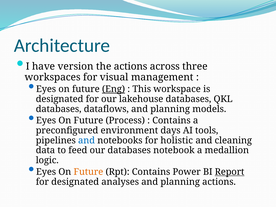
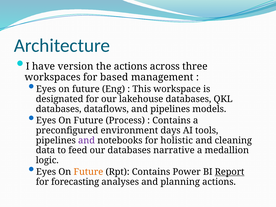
visual: visual -> based (114, 77)
Eng underline: present -> none (114, 89)
dataflows and planning: planning -> pipelines (170, 109)
and colour: blue -> purple (87, 140)
notebook: notebook -> narrative (174, 150)
for designated: designated -> forecasting (75, 182)
